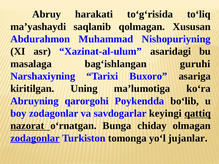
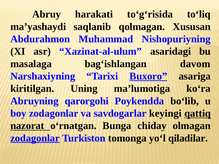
guruhi: guruhi -> davom (195, 64)
Buxoro underline: none -> present (148, 76)
jujanlar: jujanlar -> qiladilar (188, 138)
